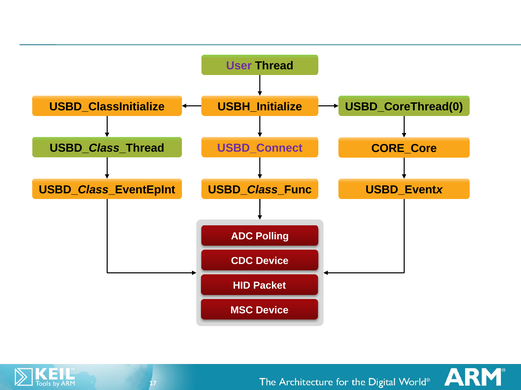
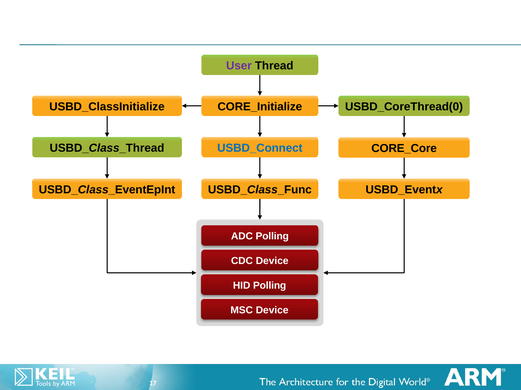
USBH_Initialize: USBH_Initialize -> CORE_Initialize (260, 107)
USBD_Connect colour: purple -> blue (260, 148)
HID Packet: Packet -> Polling (270, 286)
